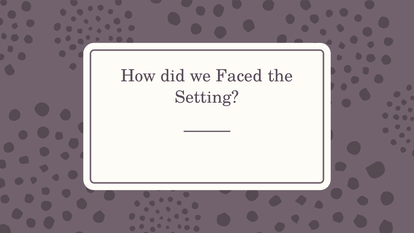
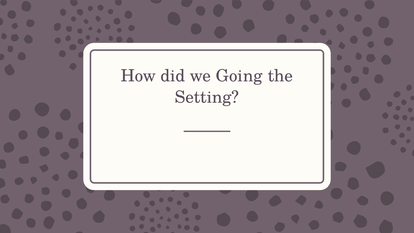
Faced: Faced -> Going (239, 76)
